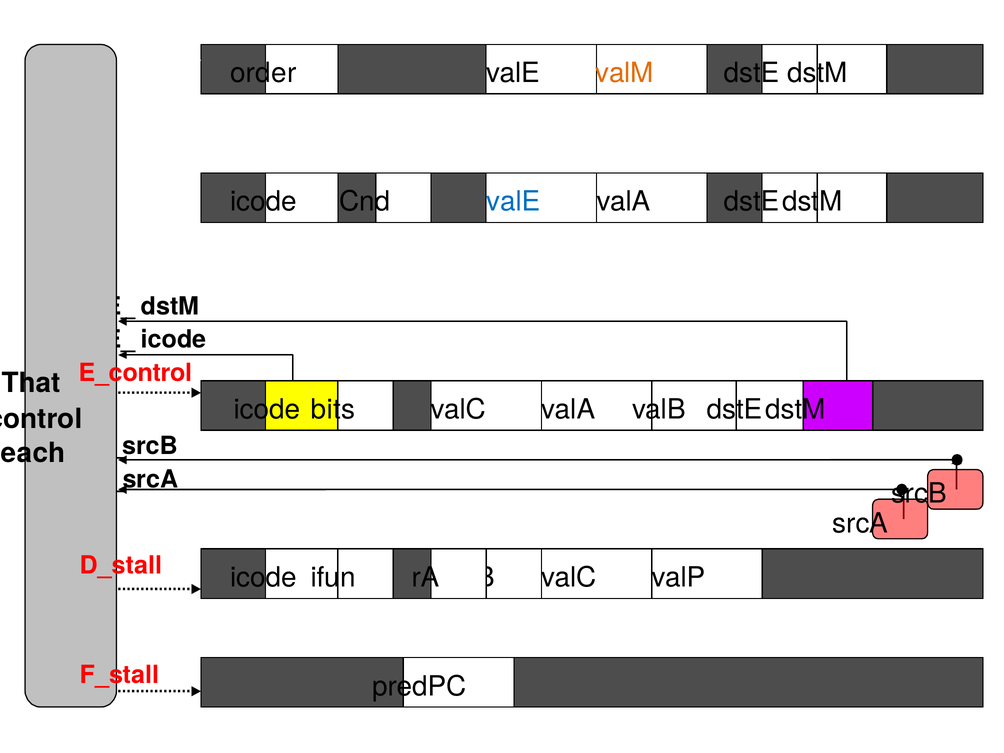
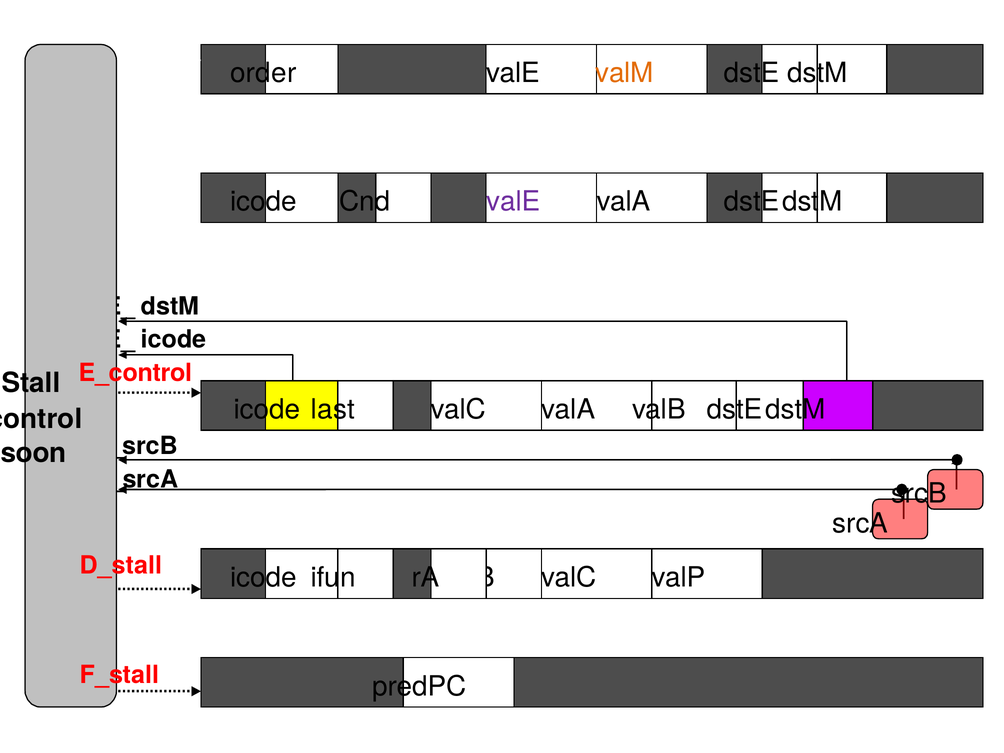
valE colour: blue -> purple (513, 202)
That: That -> Stall (31, 383)
bits: bits -> last (333, 410)
each: each -> soon (33, 453)
